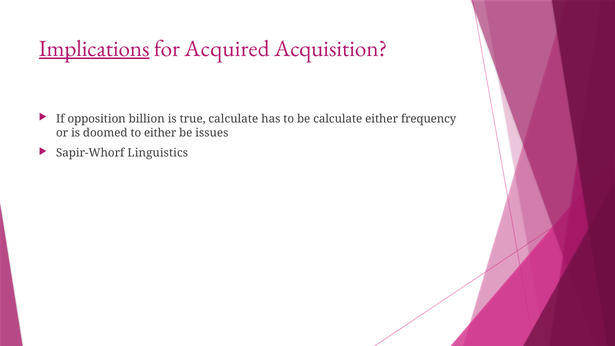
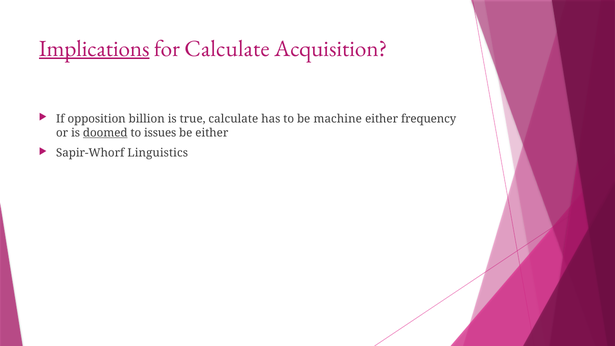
for Acquired: Acquired -> Calculate (227, 49)
be calculate: calculate -> machine (338, 119)
doomed underline: none -> present (105, 133)
to either: either -> issues (160, 133)
be issues: issues -> either (212, 133)
